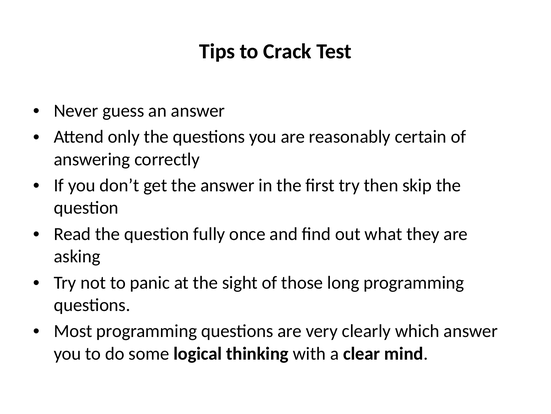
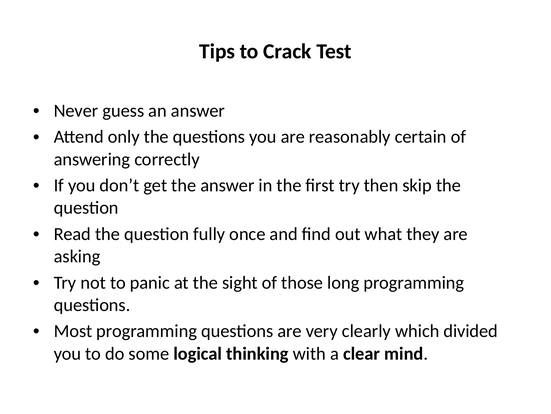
which answer: answer -> divided (471, 331)
